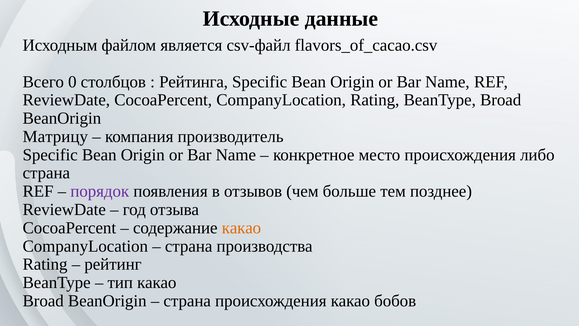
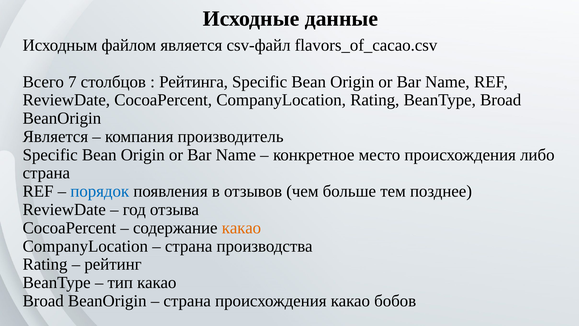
0: 0 -> 7 (72, 82)
Матрицу: Матрицу -> Является (55, 136)
порядок colour: purple -> blue (100, 191)
